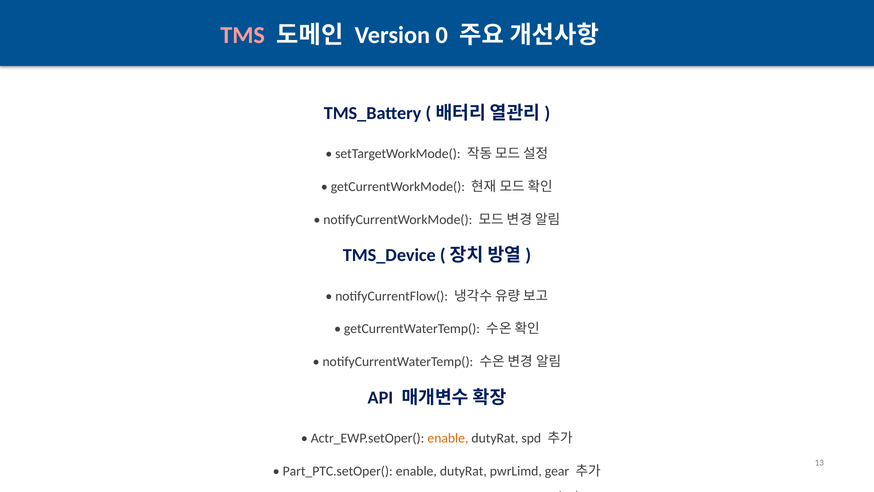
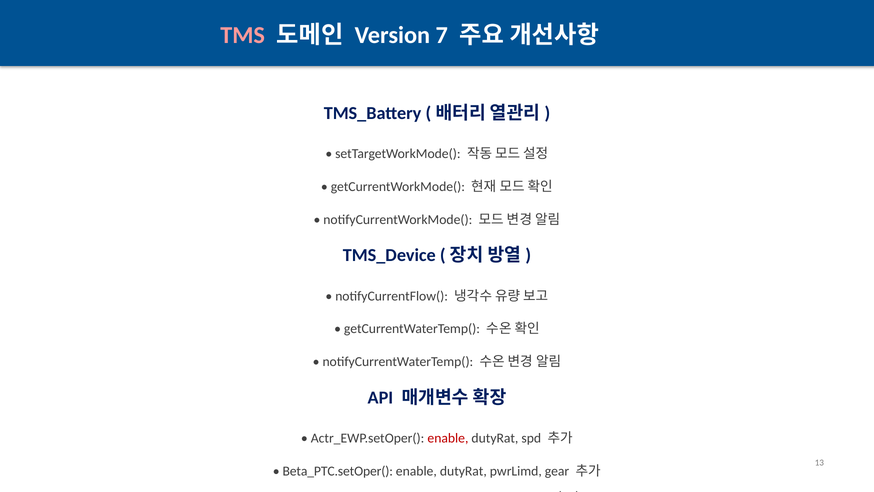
0: 0 -> 7 (442, 35)
enable colour: orange -> red (448, 438)
Part_PTC.setOper(: Part_PTC.setOper( -> Beta_PTC.setOper( (338, 471)
